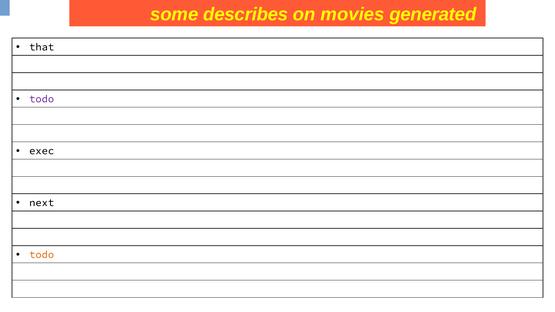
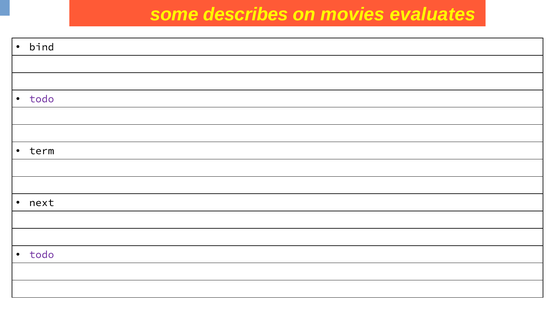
generated: generated -> evaluates (433, 14)
that: that -> bind (42, 47)
exec: exec -> term (42, 151)
todo colour: orange -> purple (42, 255)
